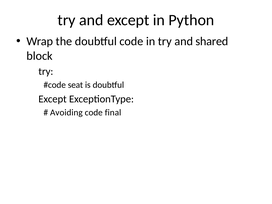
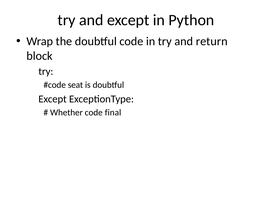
shared: shared -> return (212, 41)
Avoiding: Avoiding -> Whether (66, 112)
